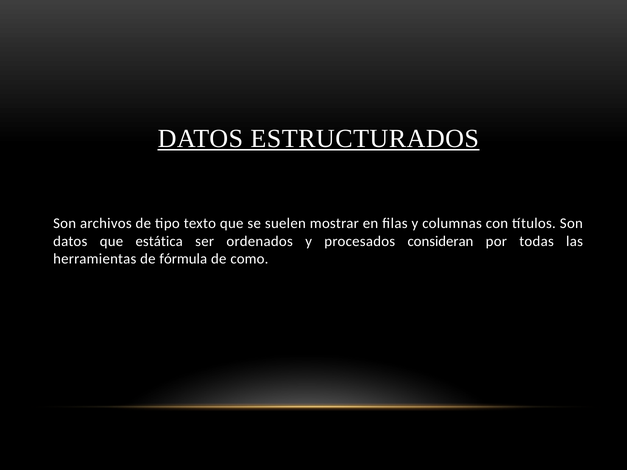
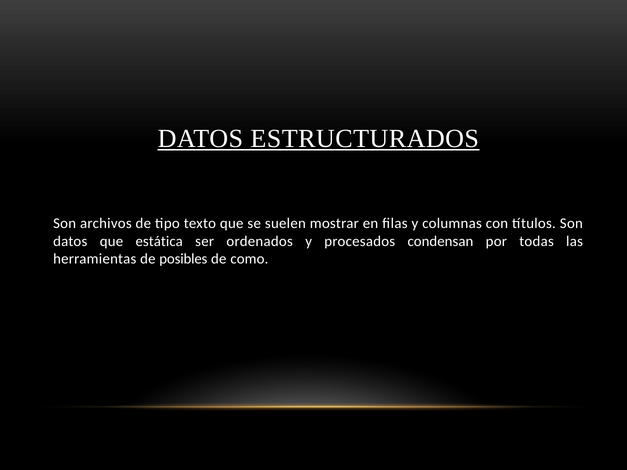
consideran: consideran -> condensan (440, 241)
fórmula: fórmula -> posibles (183, 259)
